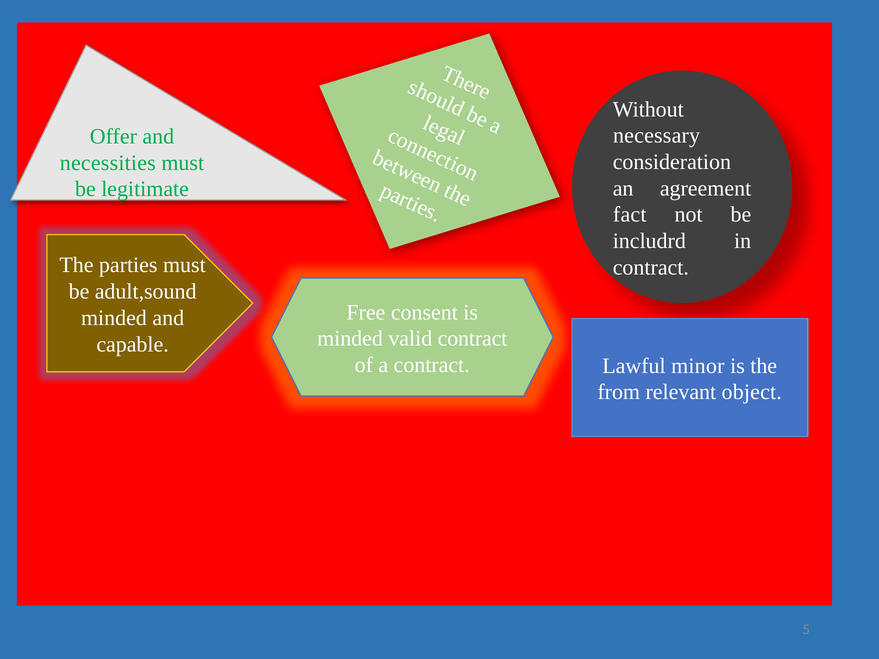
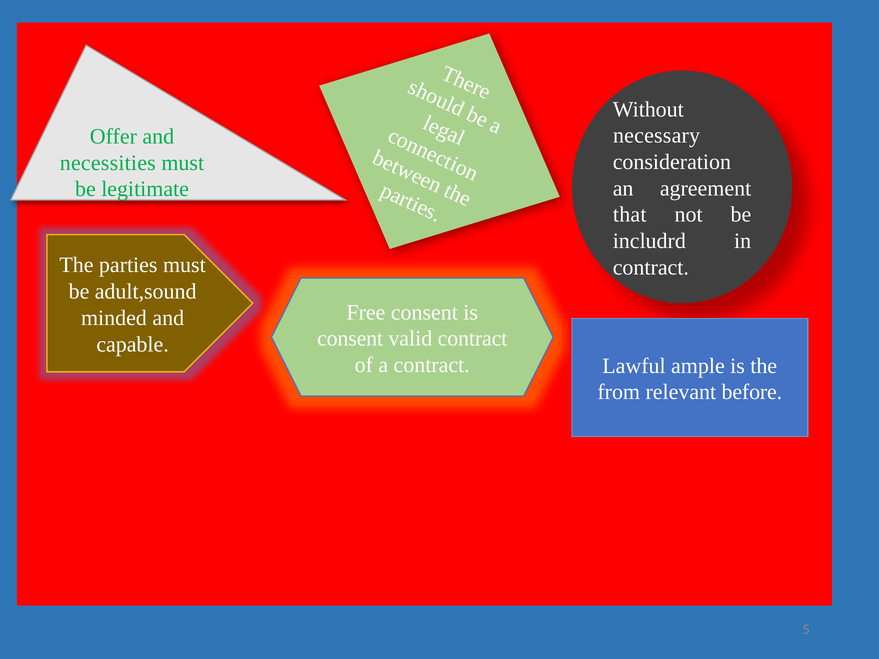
fact: fact -> that (630, 215)
minded: minded -> consent (350, 339)
minor: minor -> ample (698, 366)
object: object -> before (752, 392)
